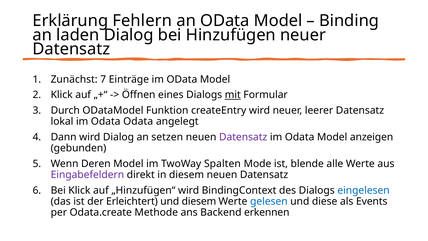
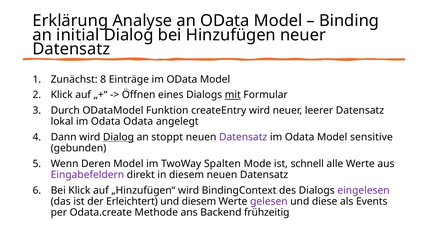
Fehlern: Fehlern -> Analyse (142, 21)
laden: laden -> initial (78, 35)
7: 7 -> 8 (103, 79)
Dialog underline: none -> present (118, 137)
setzen: setzen -> stoppt (167, 137)
anzeigen: anzeigen -> sensitive (371, 137)
blende: blende -> schnell (307, 164)
eingelesen colour: blue -> purple (363, 190)
gelesen colour: blue -> purple (269, 201)
erkennen: erkennen -> frühzeitig (267, 212)
